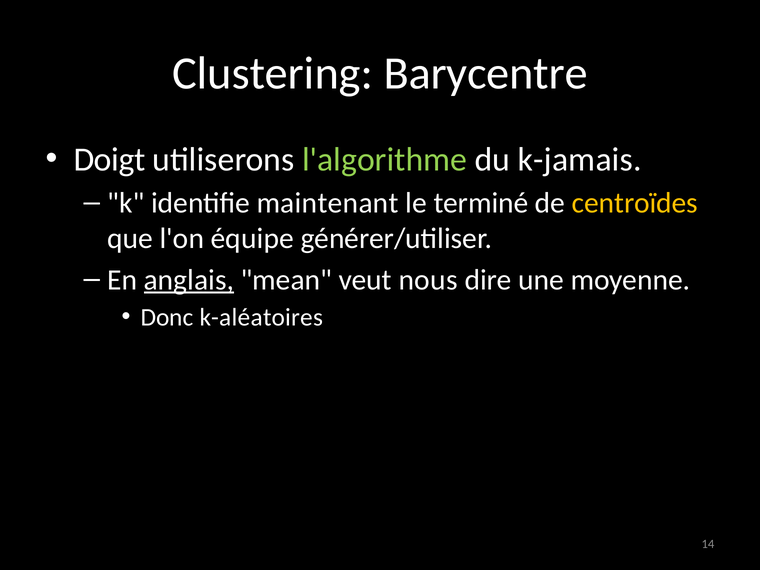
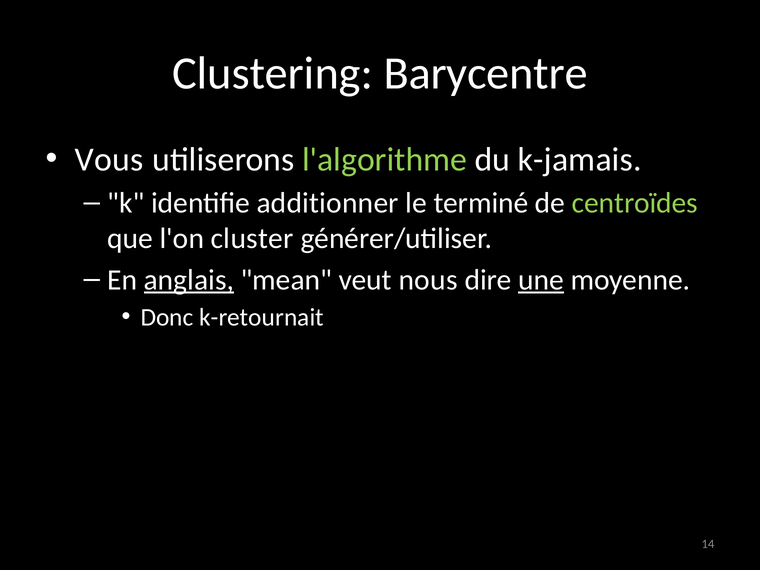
Doigt: Doigt -> Vous (109, 159)
maintenant: maintenant -> additionner (328, 203)
centroïdes colour: yellow -> light green (635, 203)
équipe: équipe -> cluster (252, 238)
une underline: none -> present (541, 280)
k-aléatoires: k-aléatoires -> k-retournait (262, 317)
